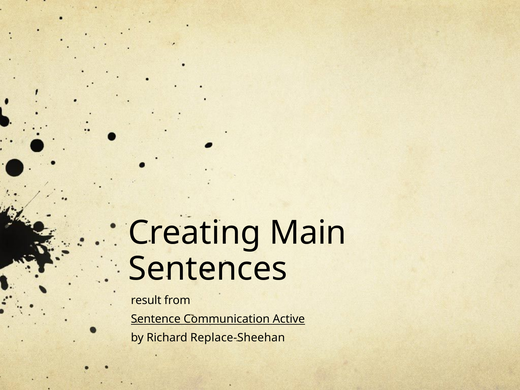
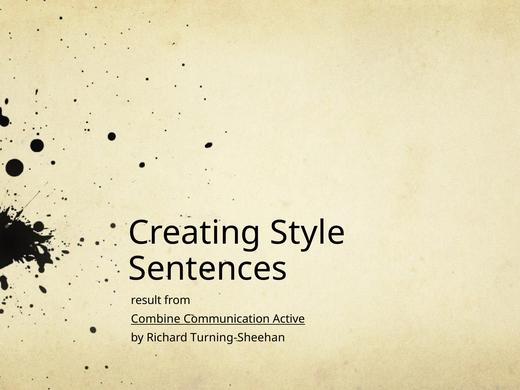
Main: Main -> Style (308, 233)
Sentence: Sentence -> Combine (156, 319)
Replace-Sheehan: Replace-Sheehan -> Turning-Sheehan (238, 338)
